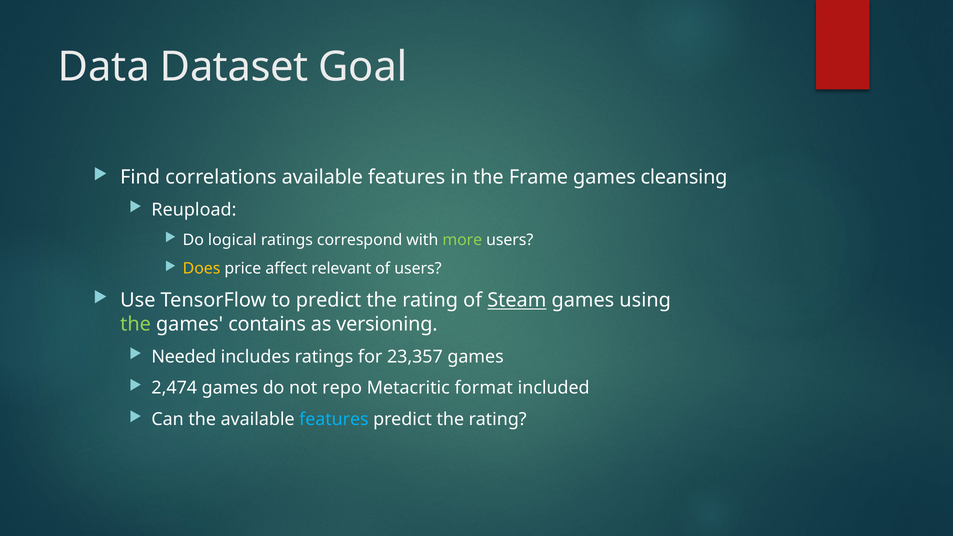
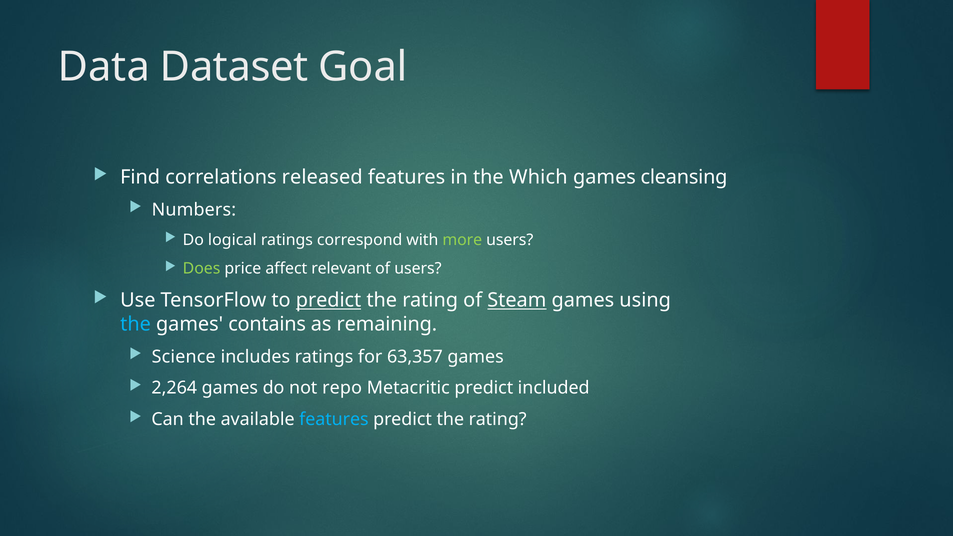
correlations available: available -> released (322, 177)
Frame: Frame -> Which (538, 177)
Reupload: Reupload -> Numbers (194, 210)
Does colour: yellow -> light green (202, 269)
predict underline: none -> present (329, 300)
the colour: light green -> light blue (136, 324)
versioning: versioning -> remaining (387, 324)
Needed: Needed -> Science (184, 357)
23,357: 23,357 -> 63,357 (415, 357)
2,474: 2,474 -> 2,264 (174, 388)
Metacritic format: format -> predict (484, 388)
